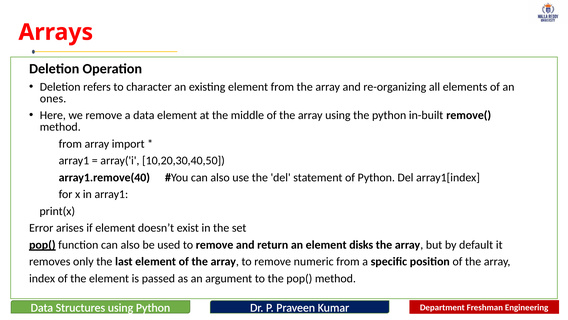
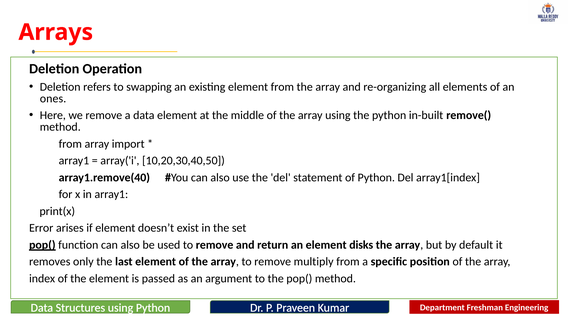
character: character -> swapping (149, 87)
numeric: numeric -> multiply (314, 261)
